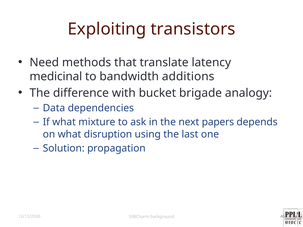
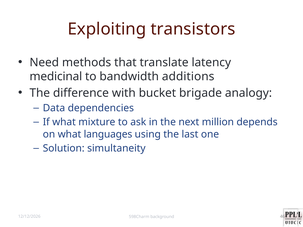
papers: papers -> million (218, 122)
disruption: disruption -> languages (108, 134)
propagation: propagation -> simultaneity (116, 149)
